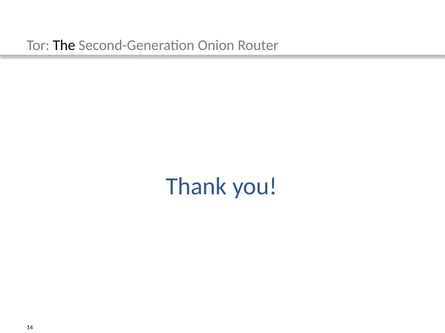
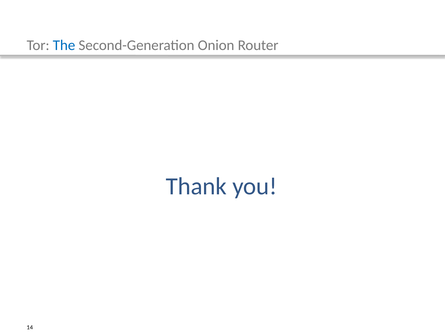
The colour: black -> blue (64, 46)
